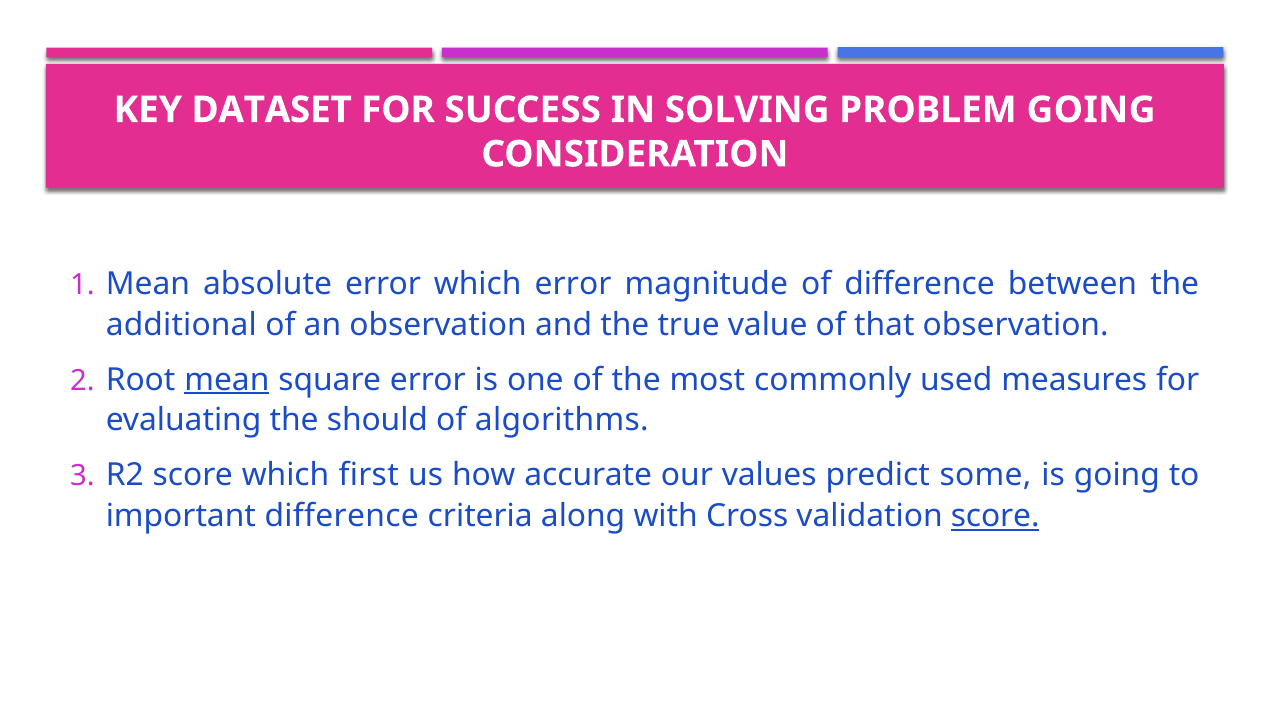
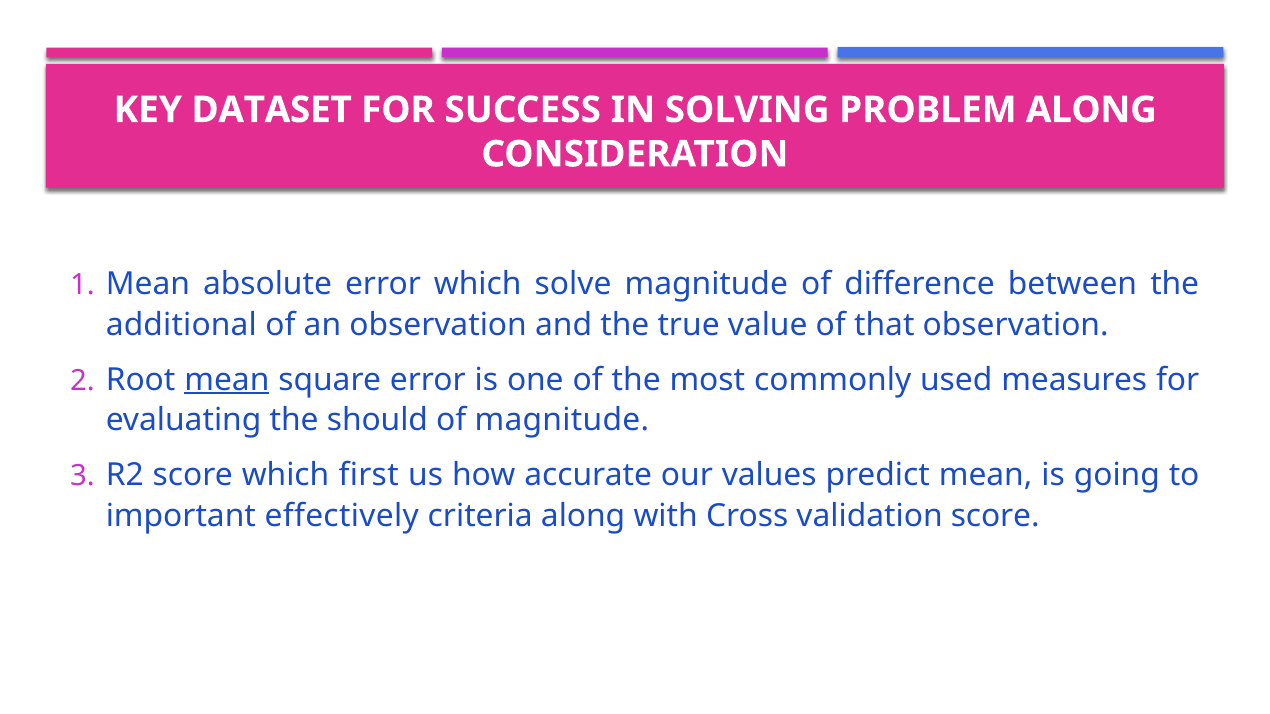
PROBLEM GOING: GOING -> ALONG (1091, 110)
which error: error -> solve (573, 284)
of algorithms: algorithms -> magnitude (562, 421)
predict some: some -> mean (986, 476)
important difference: difference -> effectively (342, 517)
score underline: present -> none (995, 517)
